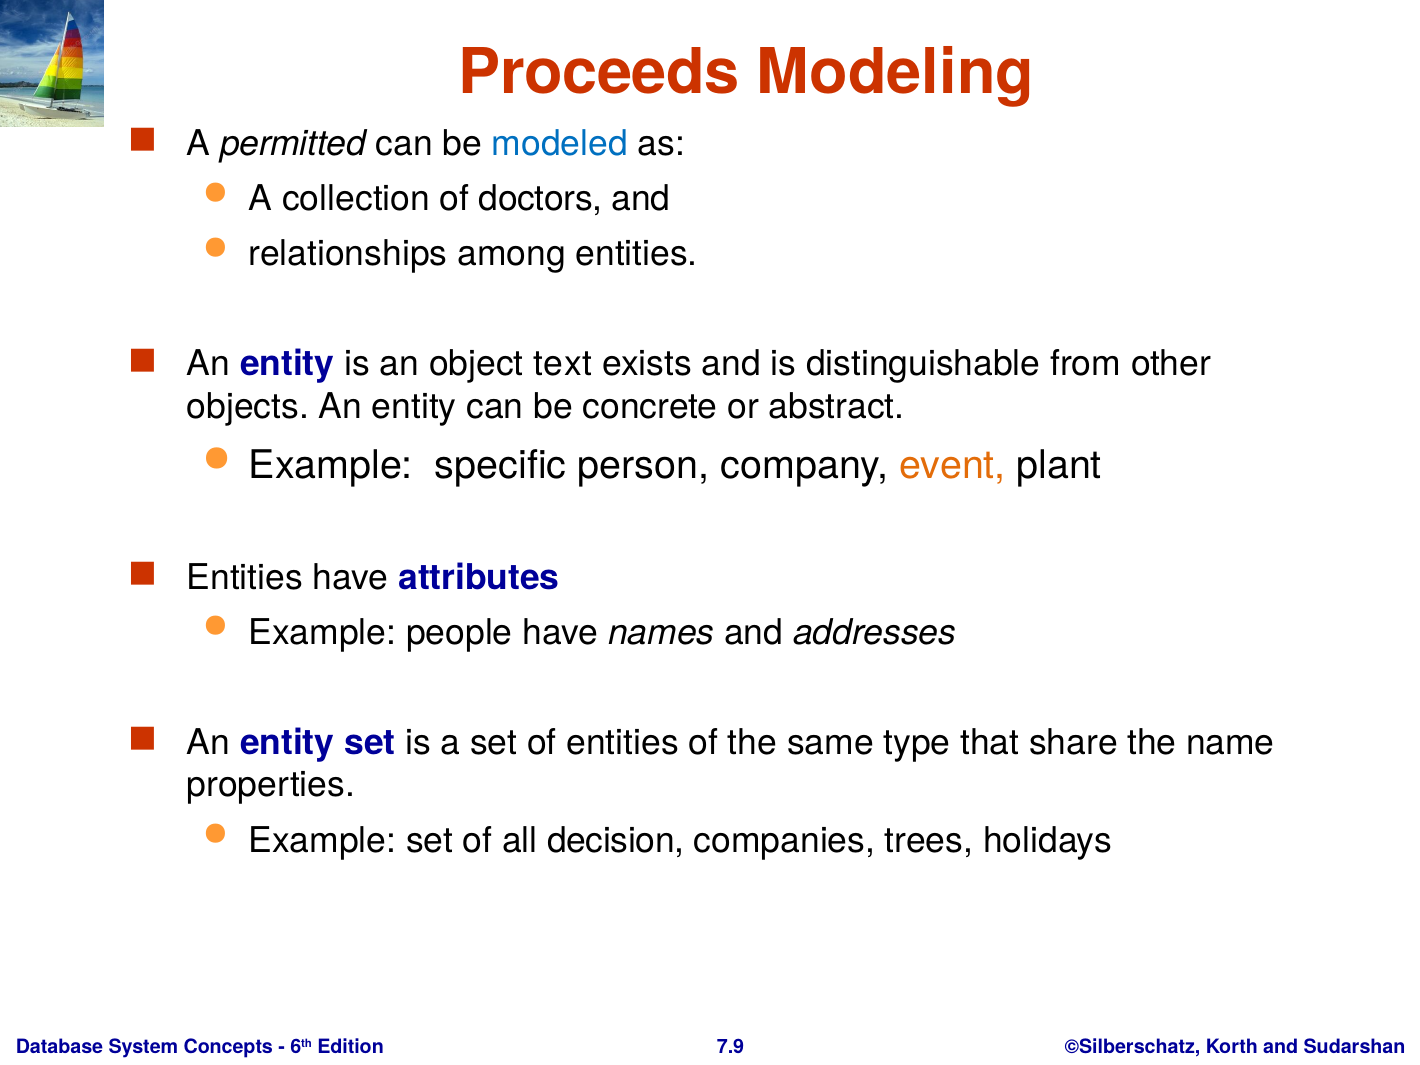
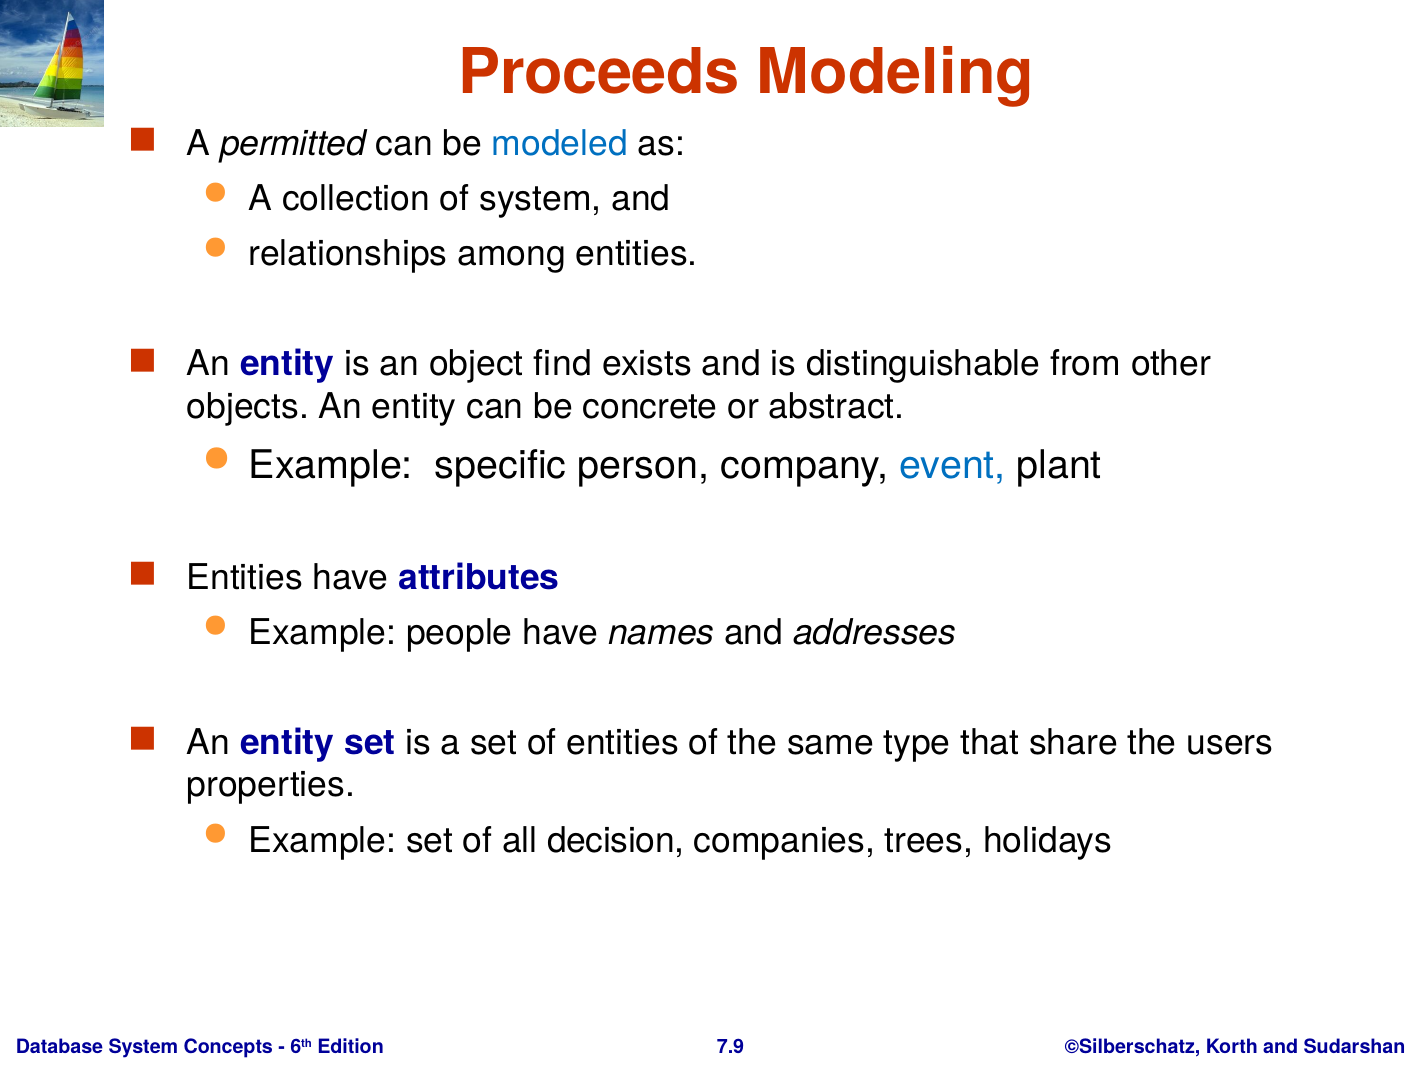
of doctors: doctors -> system (540, 199)
text: text -> find (563, 364)
event colour: orange -> blue (952, 466)
name: name -> users (1230, 743)
